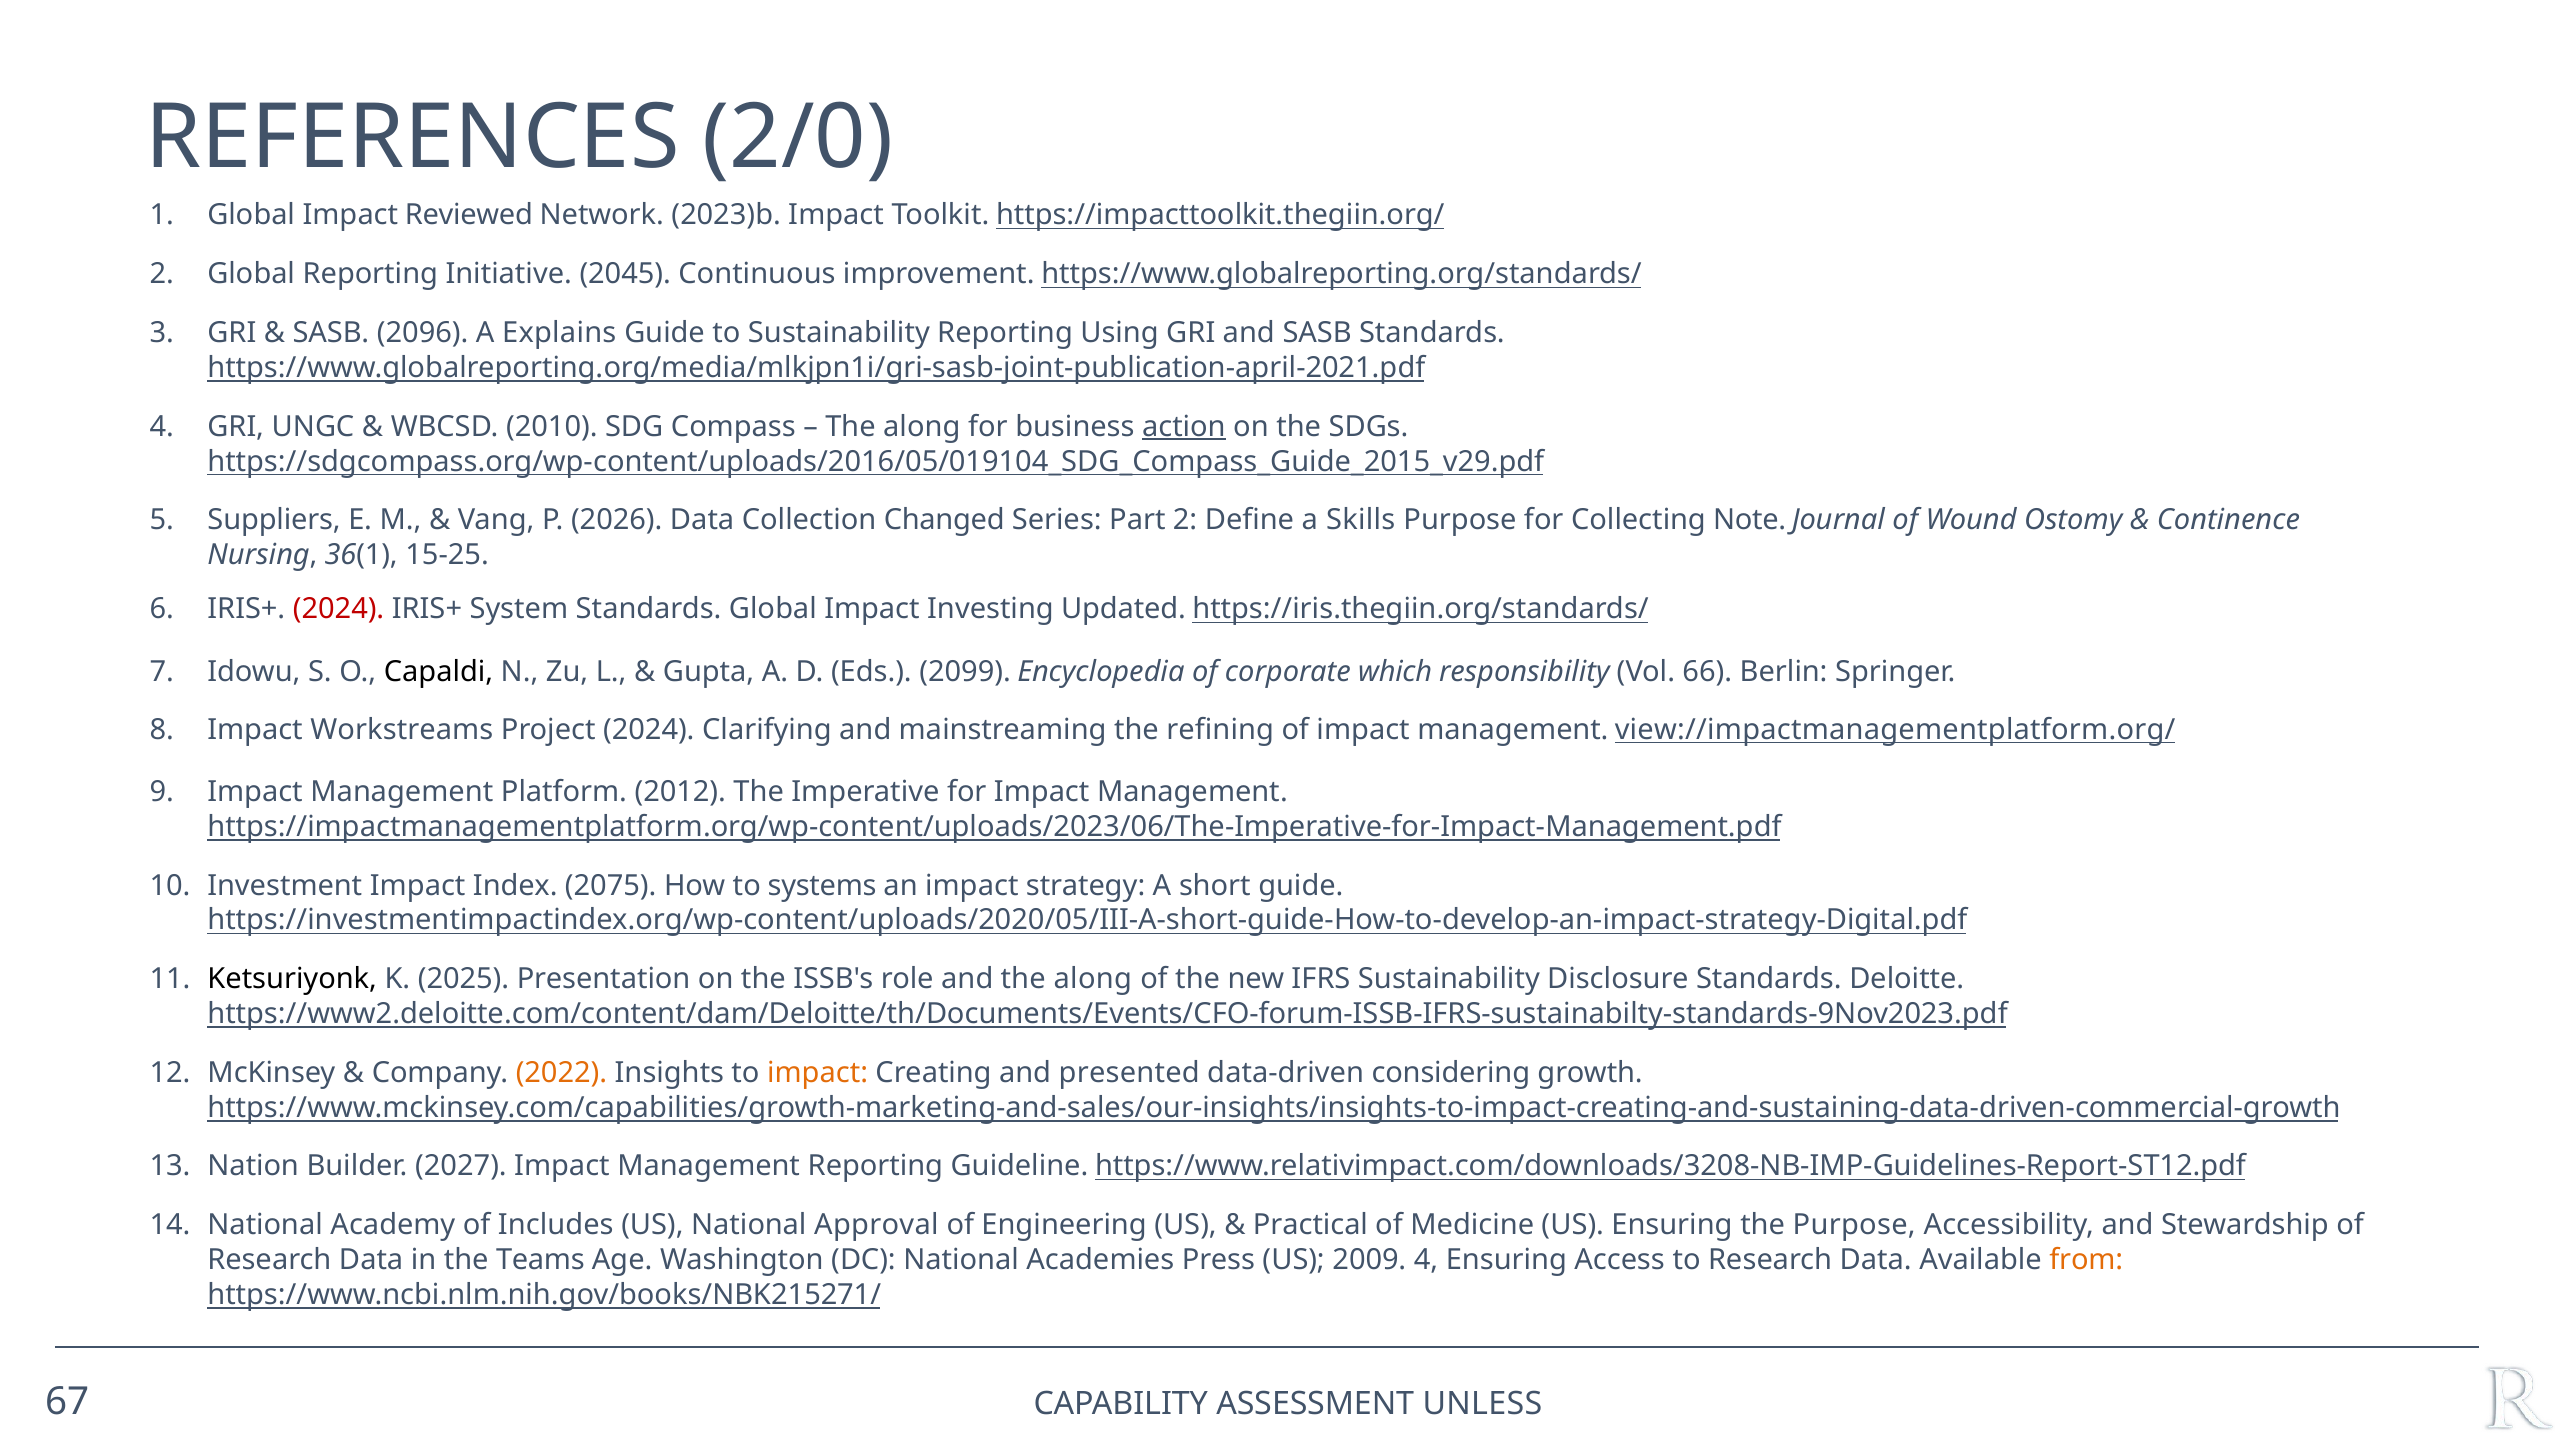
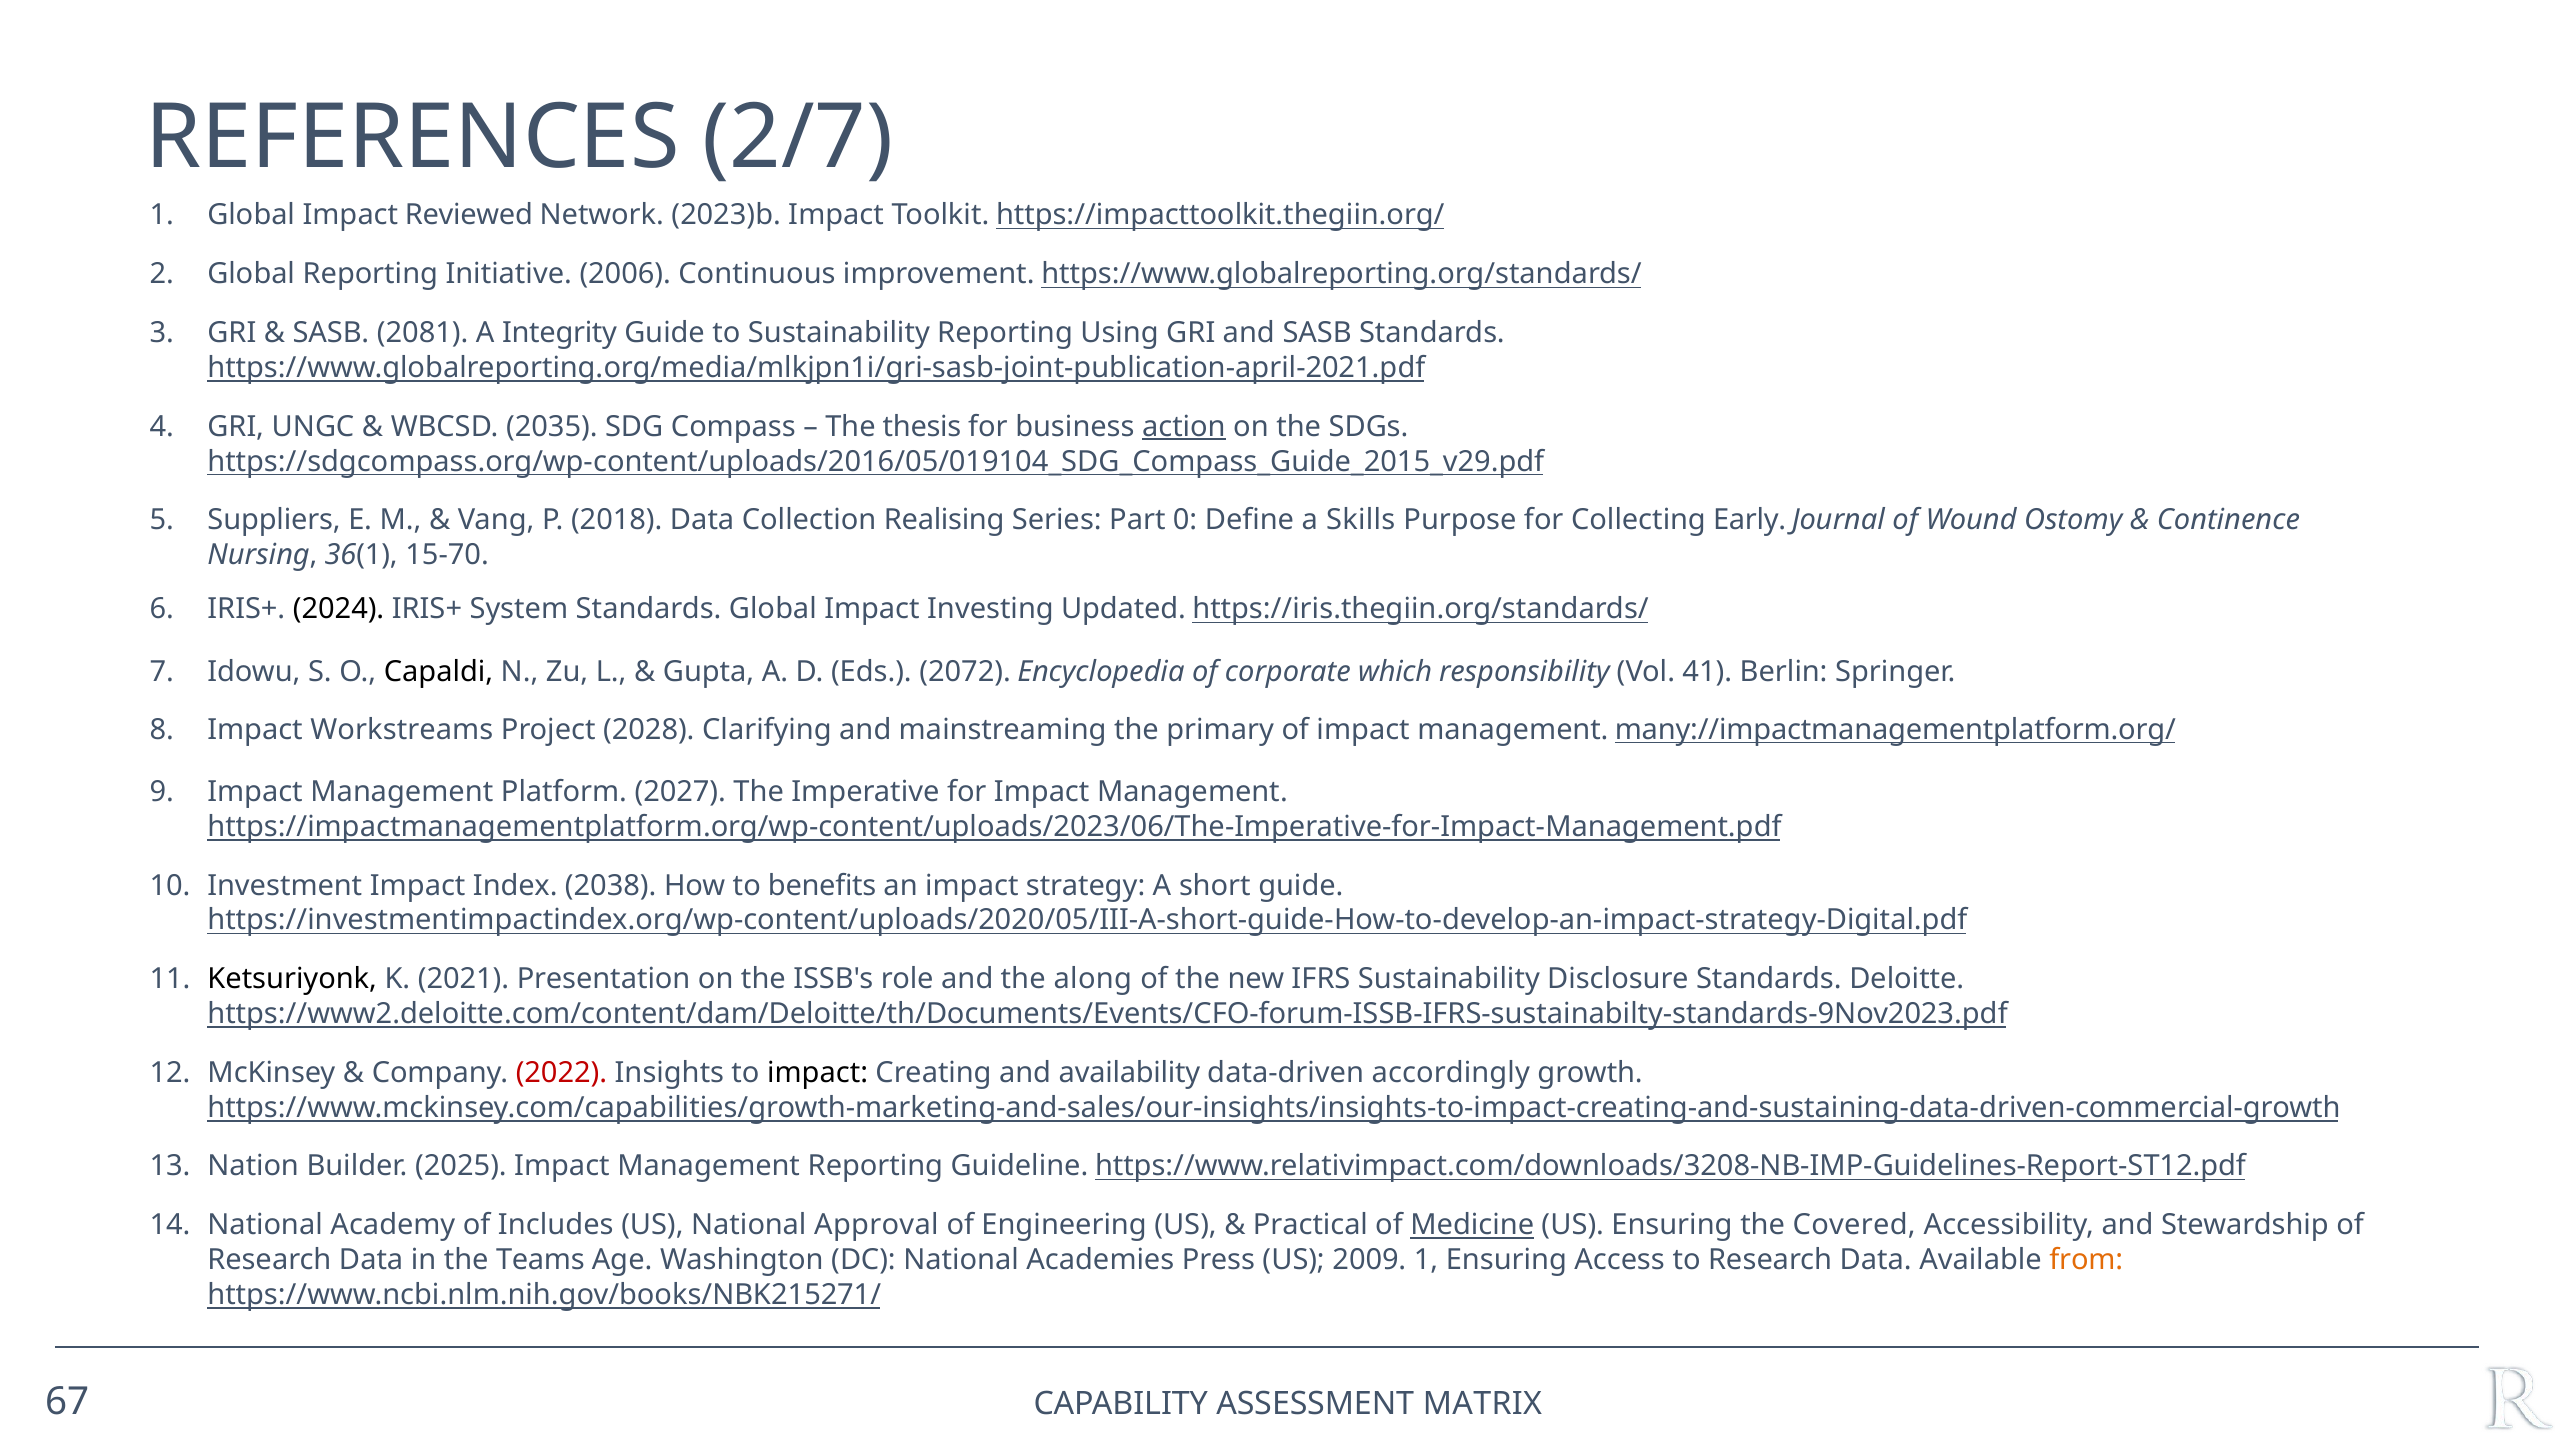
2/0: 2/0 -> 2/7 (798, 138)
2045: 2045 -> 2006 (625, 274)
2096: 2096 -> 2081 (423, 333)
Explains: Explains -> Integrity (560, 333)
2010: 2010 -> 2035 (552, 427)
along: along -> thesis (922, 427)
2026: 2026 -> 2018 (617, 520)
Changed: Changed -> Realising (944, 520)
Part 2: 2 -> 0 (1185, 520)
Note: Note -> Early (1750, 520)
15-25: 15-25 -> 15-70 (447, 555)
2024 colour: red -> black (339, 609)
2099: 2099 -> 2072 (965, 672)
66: 66 -> 41 (1707, 672)
Project 2024: 2024 -> 2028 (649, 729)
refining: refining -> primary (1220, 729)
view://impactmanagementplatform.org/: view://impactmanagementplatform.org/ -> many://impactmanagementplatform.org/ (1895, 729)
2012: 2012 -> 2027 (680, 792)
2075: 2075 -> 2038 (611, 885)
systems: systems -> benefits (822, 885)
2025: 2025 -> 2021 (464, 979)
2022 colour: orange -> red (561, 1073)
impact colour: orange -> black (818, 1073)
presented: presented -> availability (1129, 1073)
considering: considering -> accordingly (1451, 1073)
2027: 2027 -> 2025 (461, 1166)
Medicine underline: none -> present (1472, 1225)
the Purpose: Purpose -> Covered (1854, 1225)
2009 4: 4 -> 1 (1426, 1260)
UNLESS: UNLESS -> MATRIX (1482, 1404)
